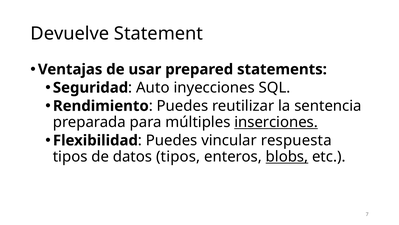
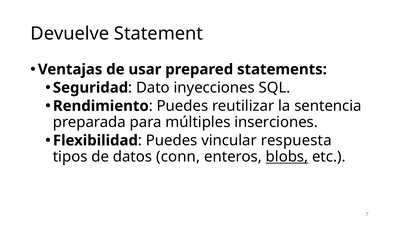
Auto: Auto -> Dato (153, 87)
inserciones underline: present -> none (276, 122)
datos tipos: tipos -> conn (178, 156)
